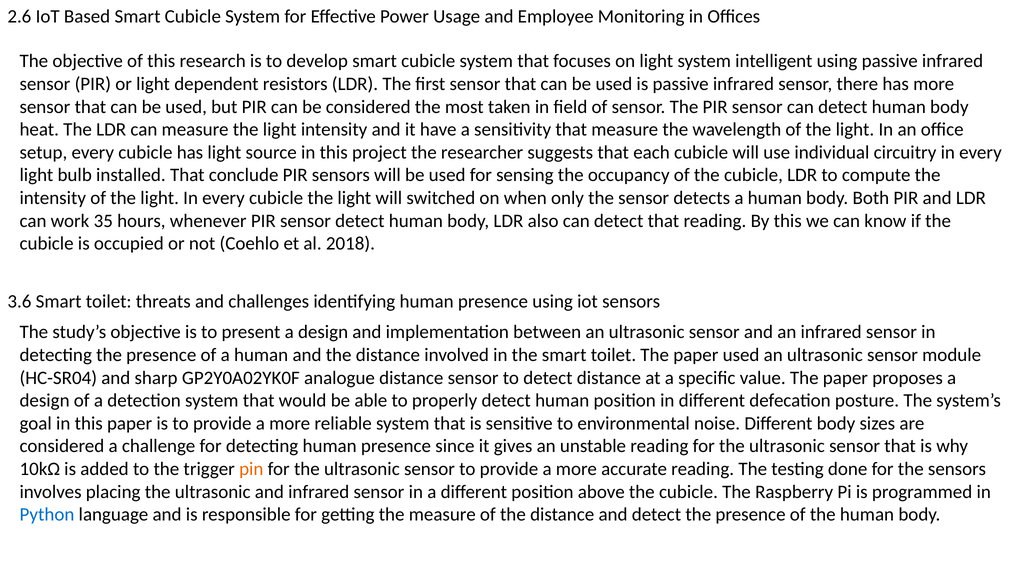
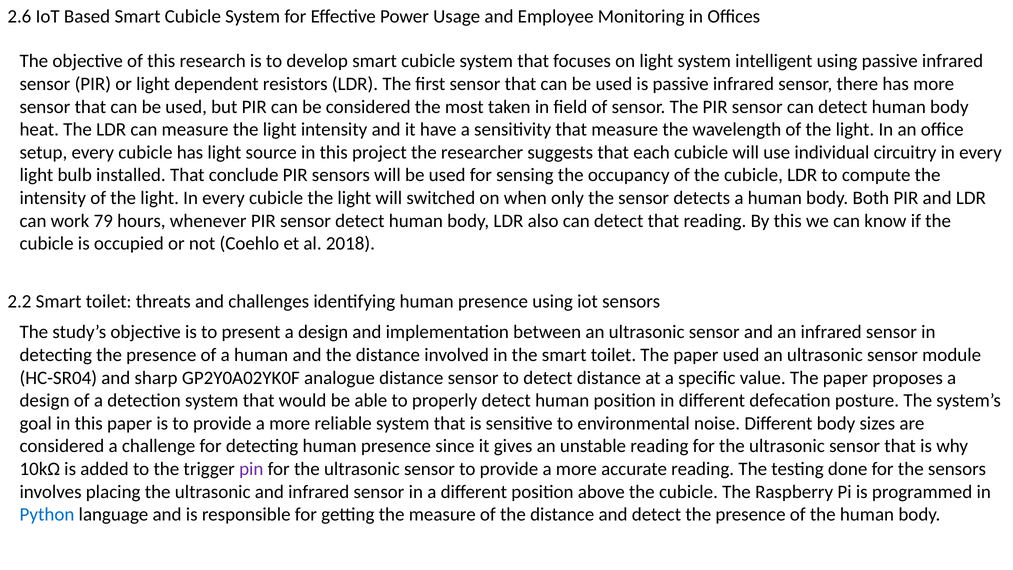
35: 35 -> 79 (103, 221)
3.6: 3.6 -> 2.2 (19, 301)
pin colour: orange -> purple (251, 469)
